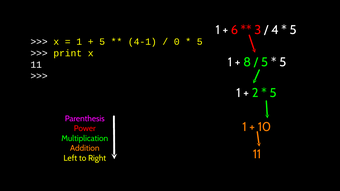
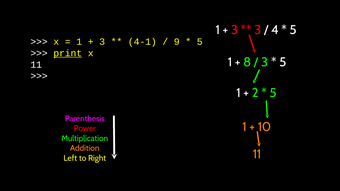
6: 6 -> 3 (235, 30)
5: 5 -> 3 (102, 42)
0: 0 -> 9 (177, 42)
print underline: none -> present (68, 53)
5: 5 -> 3 (265, 62)
